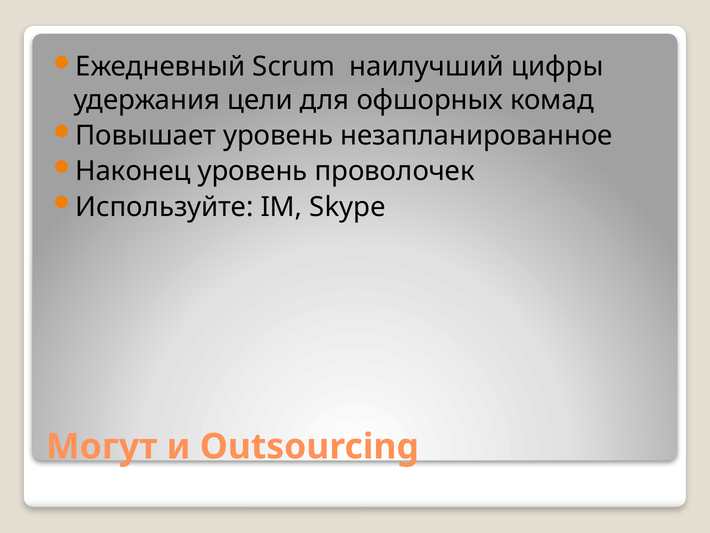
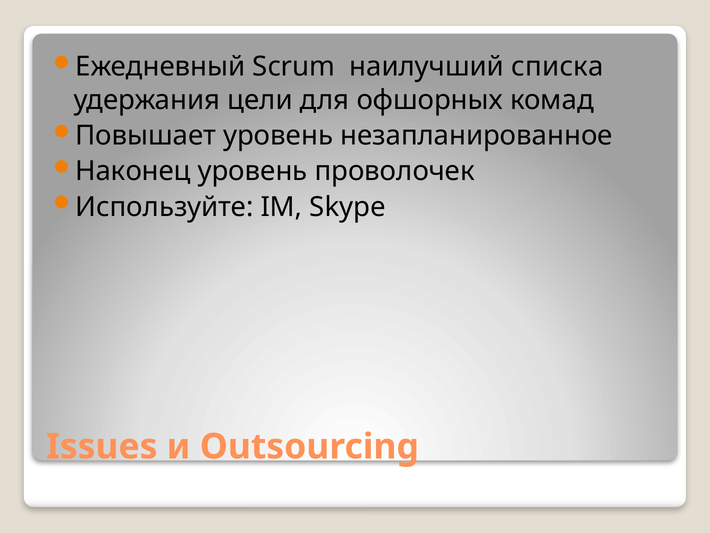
цифры: цифры -> списка (557, 67)
Могут: Могут -> Issues (102, 446)
